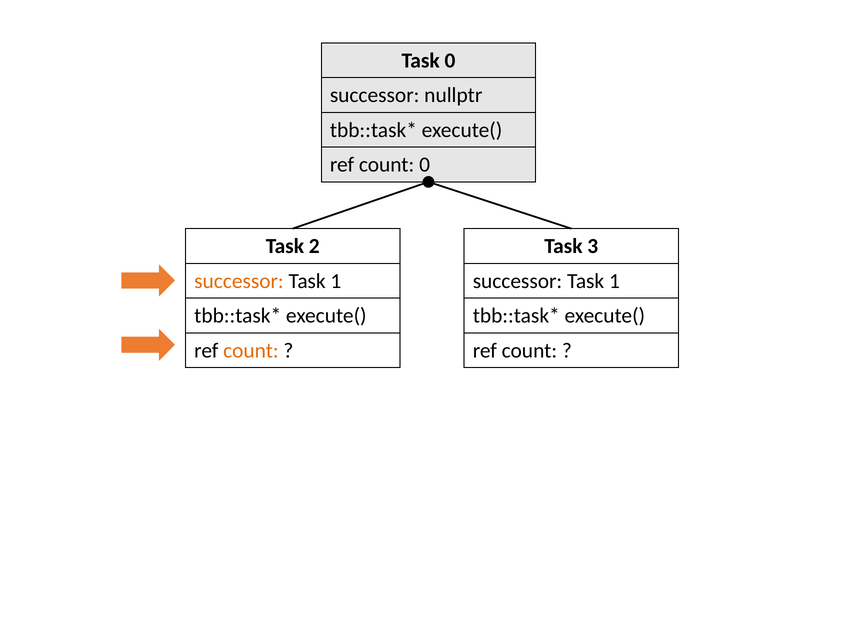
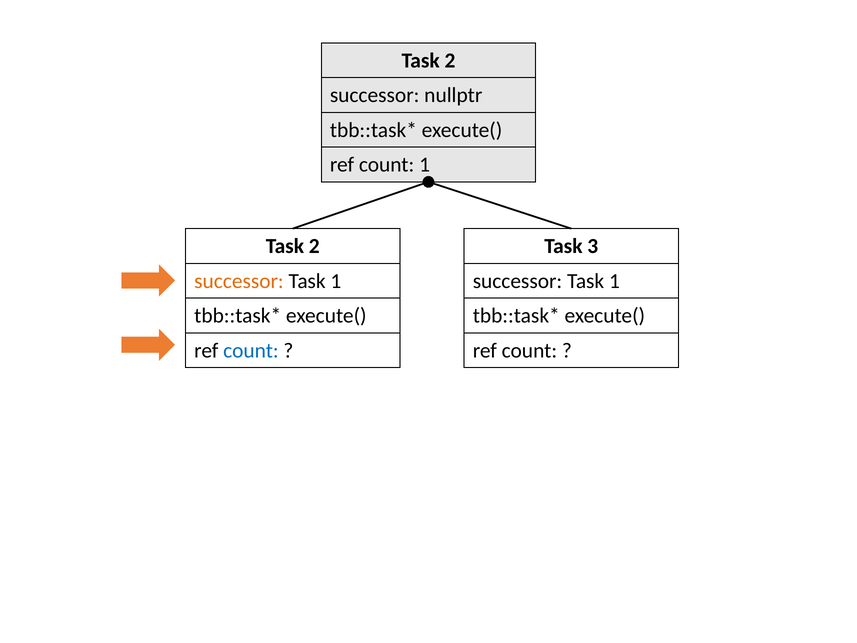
0: 0 -> 2 (450, 60)
count 0: 0 -> 1 (425, 165)
count colour: orange -> blue (251, 350)
